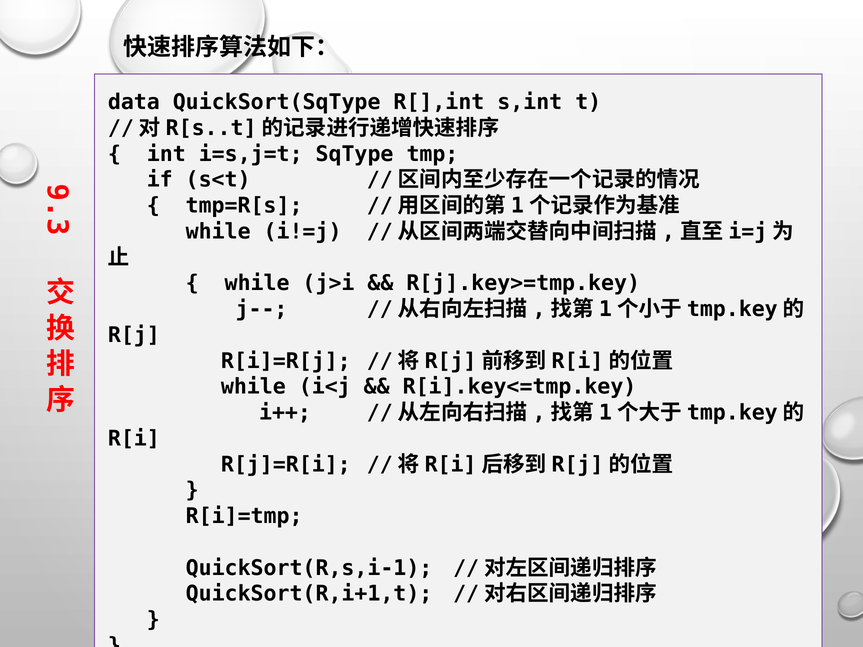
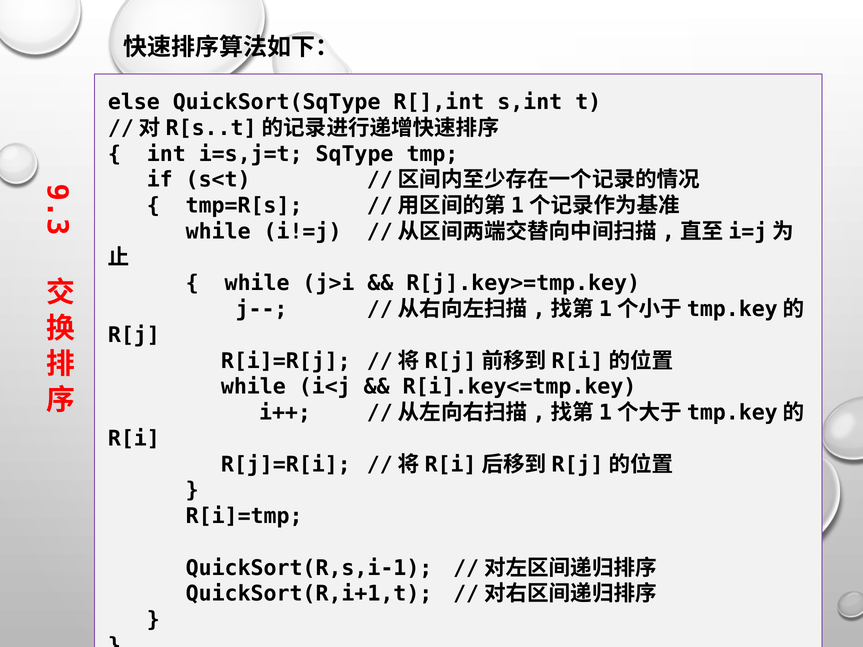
data: data -> else (134, 102)
